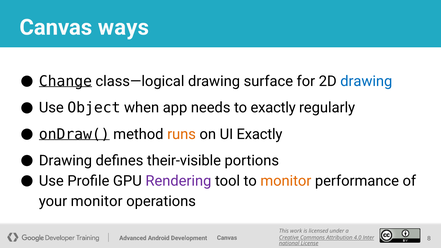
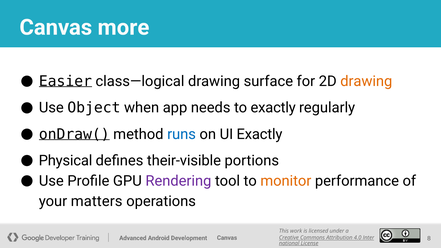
ways: ways -> more (123, 27)
Change: Change -> Easier (65, 81)
drawing colour: blue -> orange (366, 81)
runs colour: orange -> blue (182, 134)
Drawing: Drawing -> Physical (66, 161)
your monitor: monitor -> matters (97, 201)
